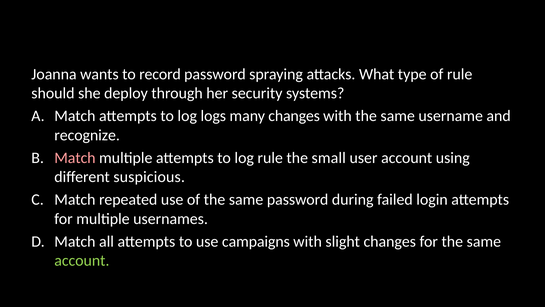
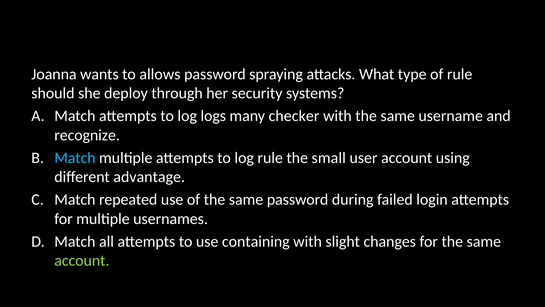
record: record -> allows (160, 74)
many changes: changes -> checker (294, 116)
Match colour: pink -> light blue (75, 158)
suspicious: suspicious -> advantage (149, 177)
campaigns: campaigns -> containing (256, 241)
